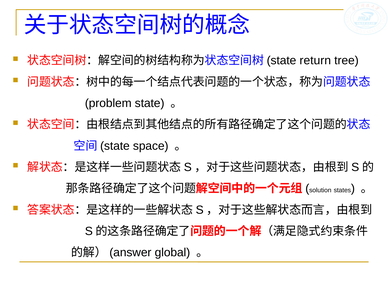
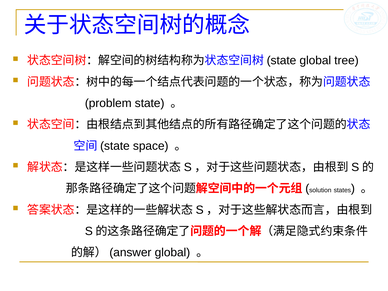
return: return -> global (315, 61)
